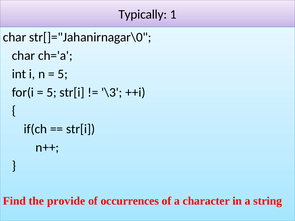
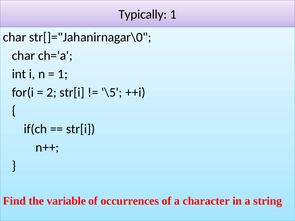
5: 5 -> 1 (63, 74)
5: 5 -> 2 (52, 92)
\3: \3 -> \5 (112, 92)
provide: provide -> variable (66, 201)
